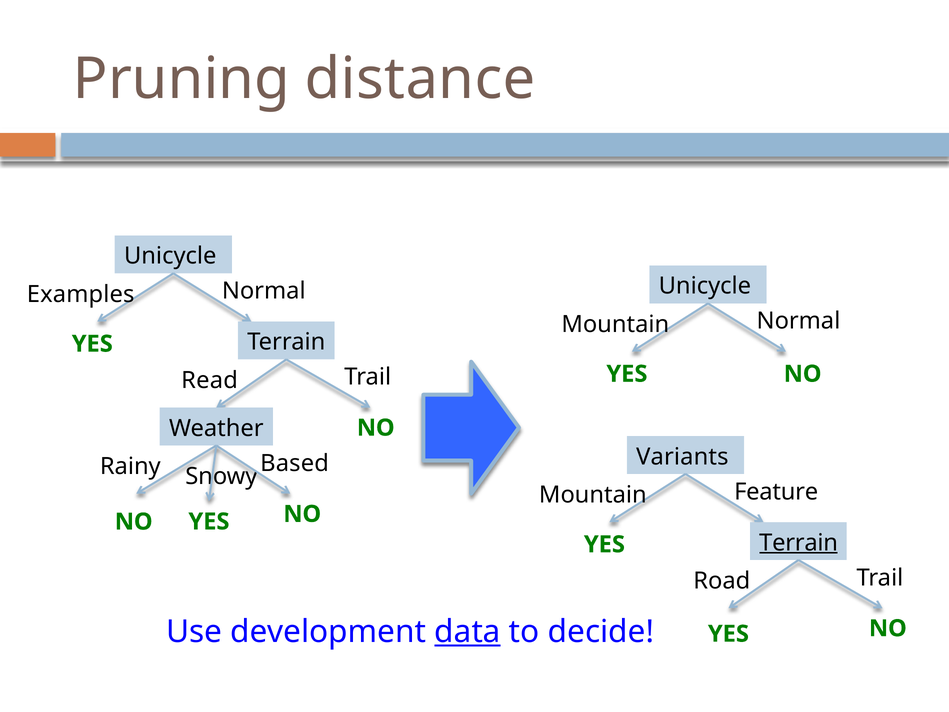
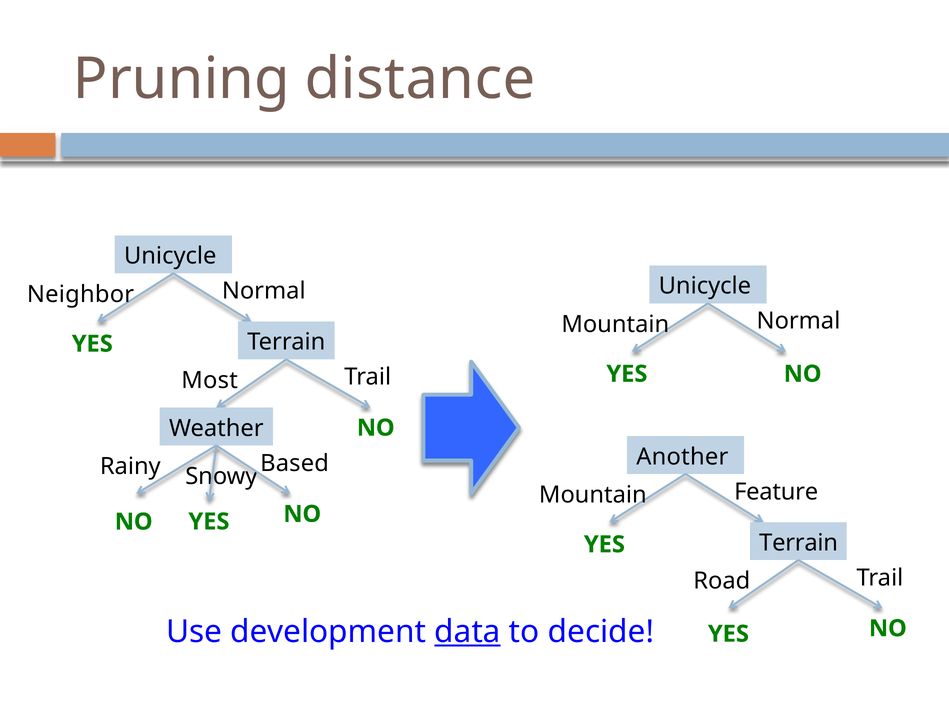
Examples: Examples -> Neighbor (81, 294)
Read: Read -> Most (210, 380)
Variants: Variants -> Another (682, 457)
Terrain underline: present -> none (799, 543)
